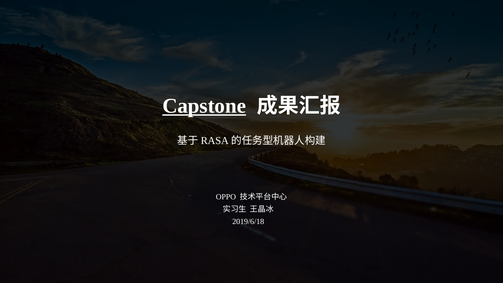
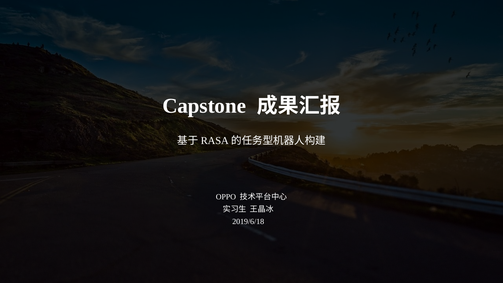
Capstone underline: present -> none (204, 106)
